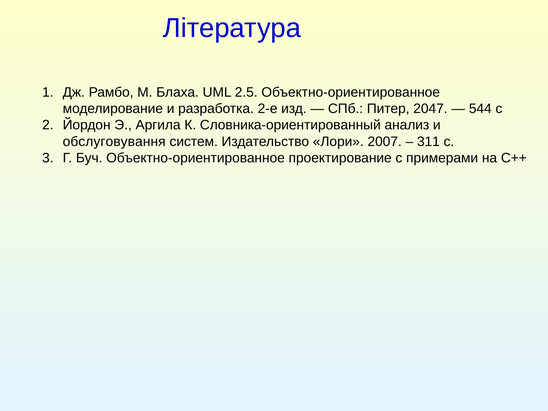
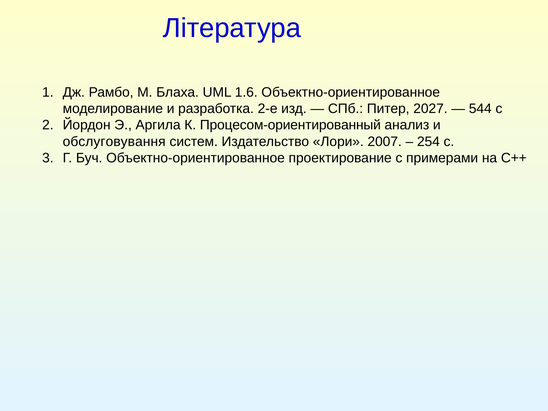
2.5: 2.5 -> 1.6 (246, 92)
2047: 2047 -> 2027 (430, 109)
Словника-ориентированный: Словника-ориентированный -> Процесом-ориентированный (290, 125)
311: 311 -> 254 (428, 142)
